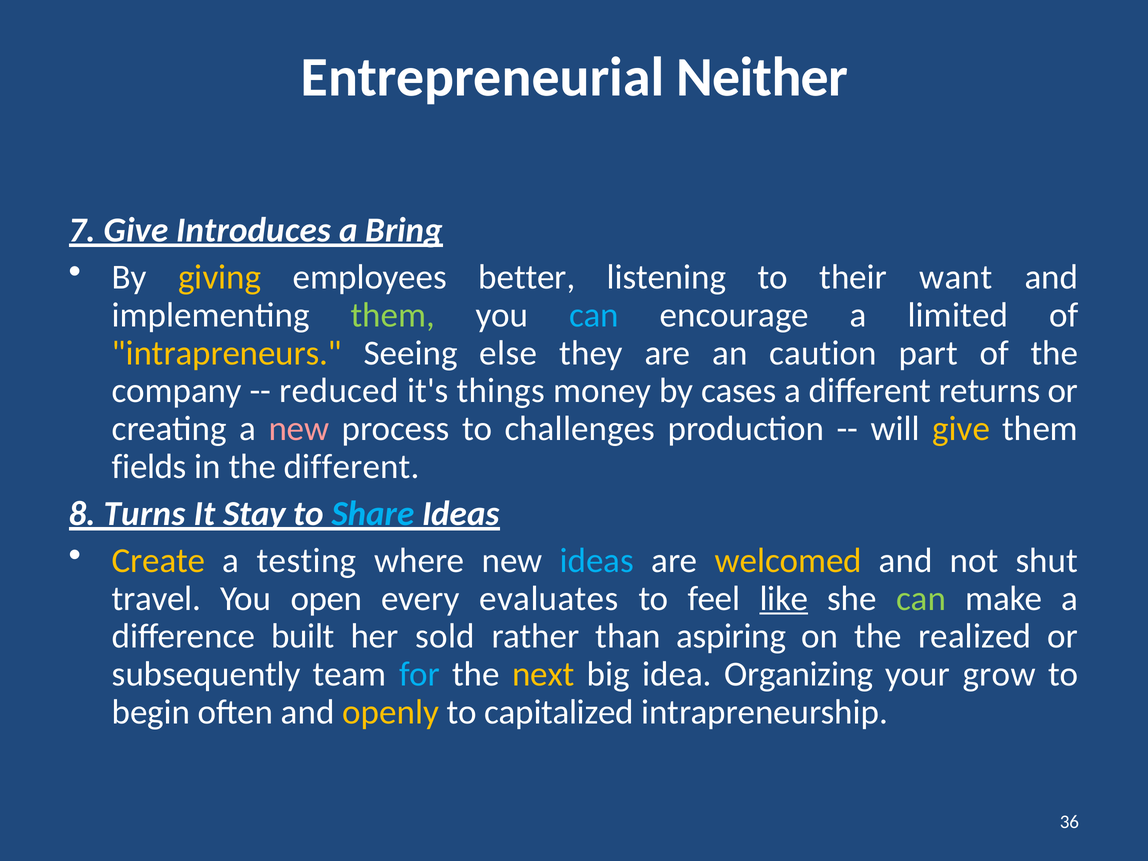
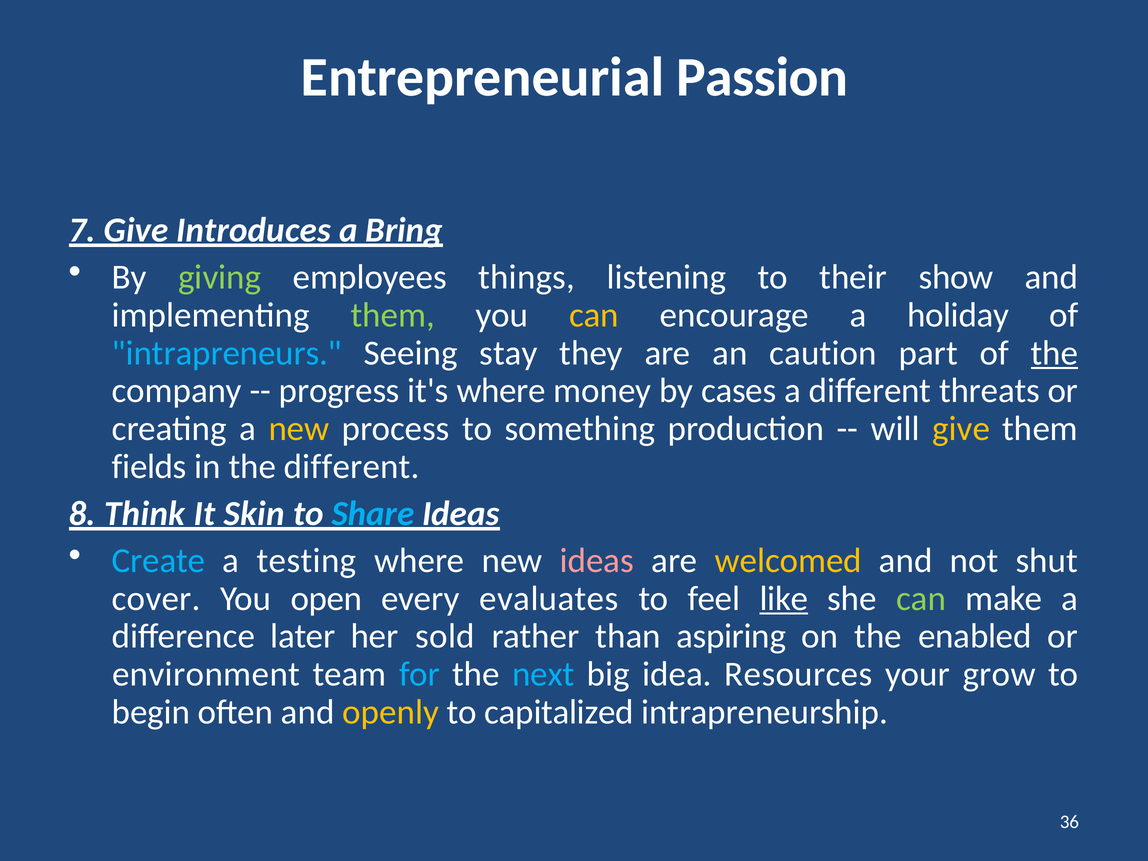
Neither: Neither -> Passion (762, 78)
giving colour: yellow -> light green (220, 277)
better: better -> things (527, 277)
want: want -> show (956, 277)
can colour: light blue -> yellow (594, 315)
limited: limited -> holiday (958, 315)
intrapreneurs colour: yellow -> light blue (227, 353)
else: else -> stay (508, 353)
the underline: none -> present (1055, 353)
reduced: reduced -> progress (339, 391)
it's things: things -> where (501, 391)
returns: returns -> threats (990, 391)
new colour: pink -> yellow (299, 429)
challenges: challenges -> something (580, 429)
Turns: Turns -> Think (145, 514)
Stay: Stay -> Skin (254, 514)
Create colour: yellow -> light blue (159, 561)
ideas colour: light blue -> pink (597, 561)
travel: travel -> cover (156, 599)
built: built -> later (303, 636)
realized: realized -> enabled (975, 636)
subsequently: subsequently -> environment (206, 674)
next colour: yellow -> light blue (543, 674)
Organizing: Organizing -> Resources (798, 674)
